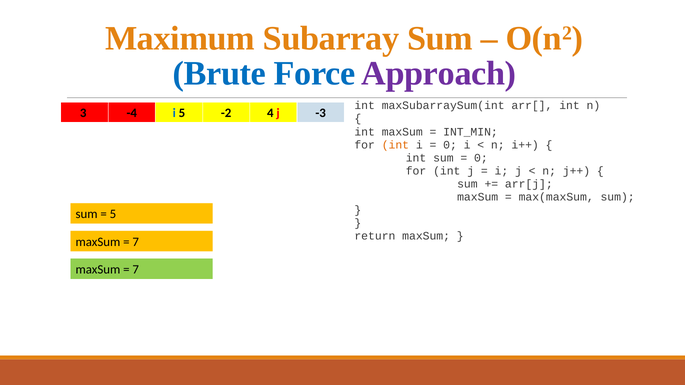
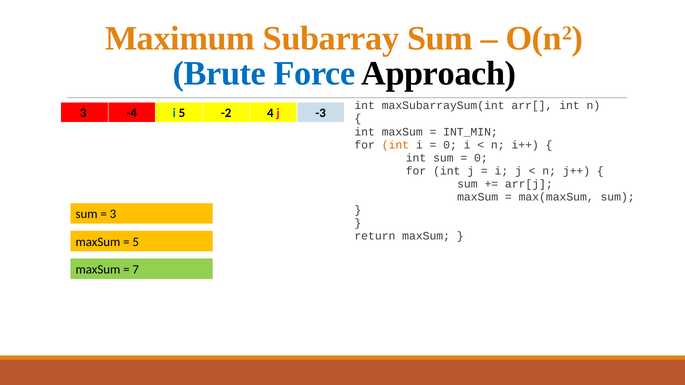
Approach colour: purple -> black (439, 73)
5: 5 -> 3 (113, 214)
7: 7 -> 5 (136, 242)
